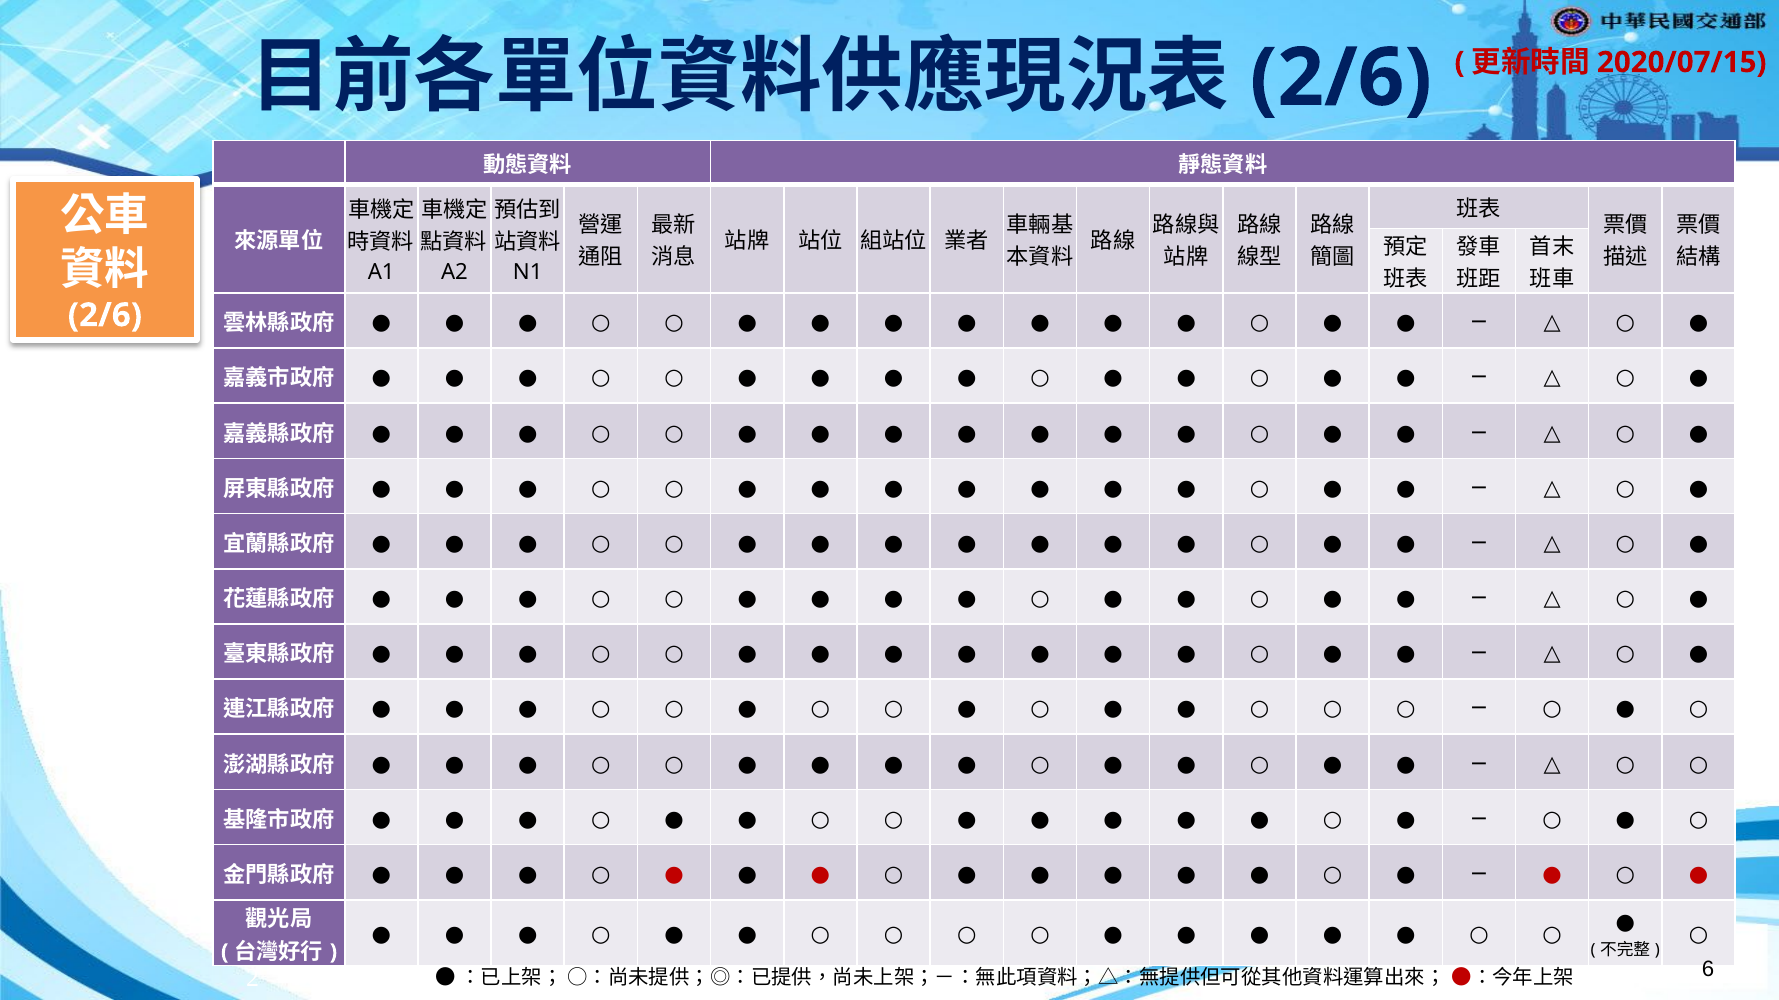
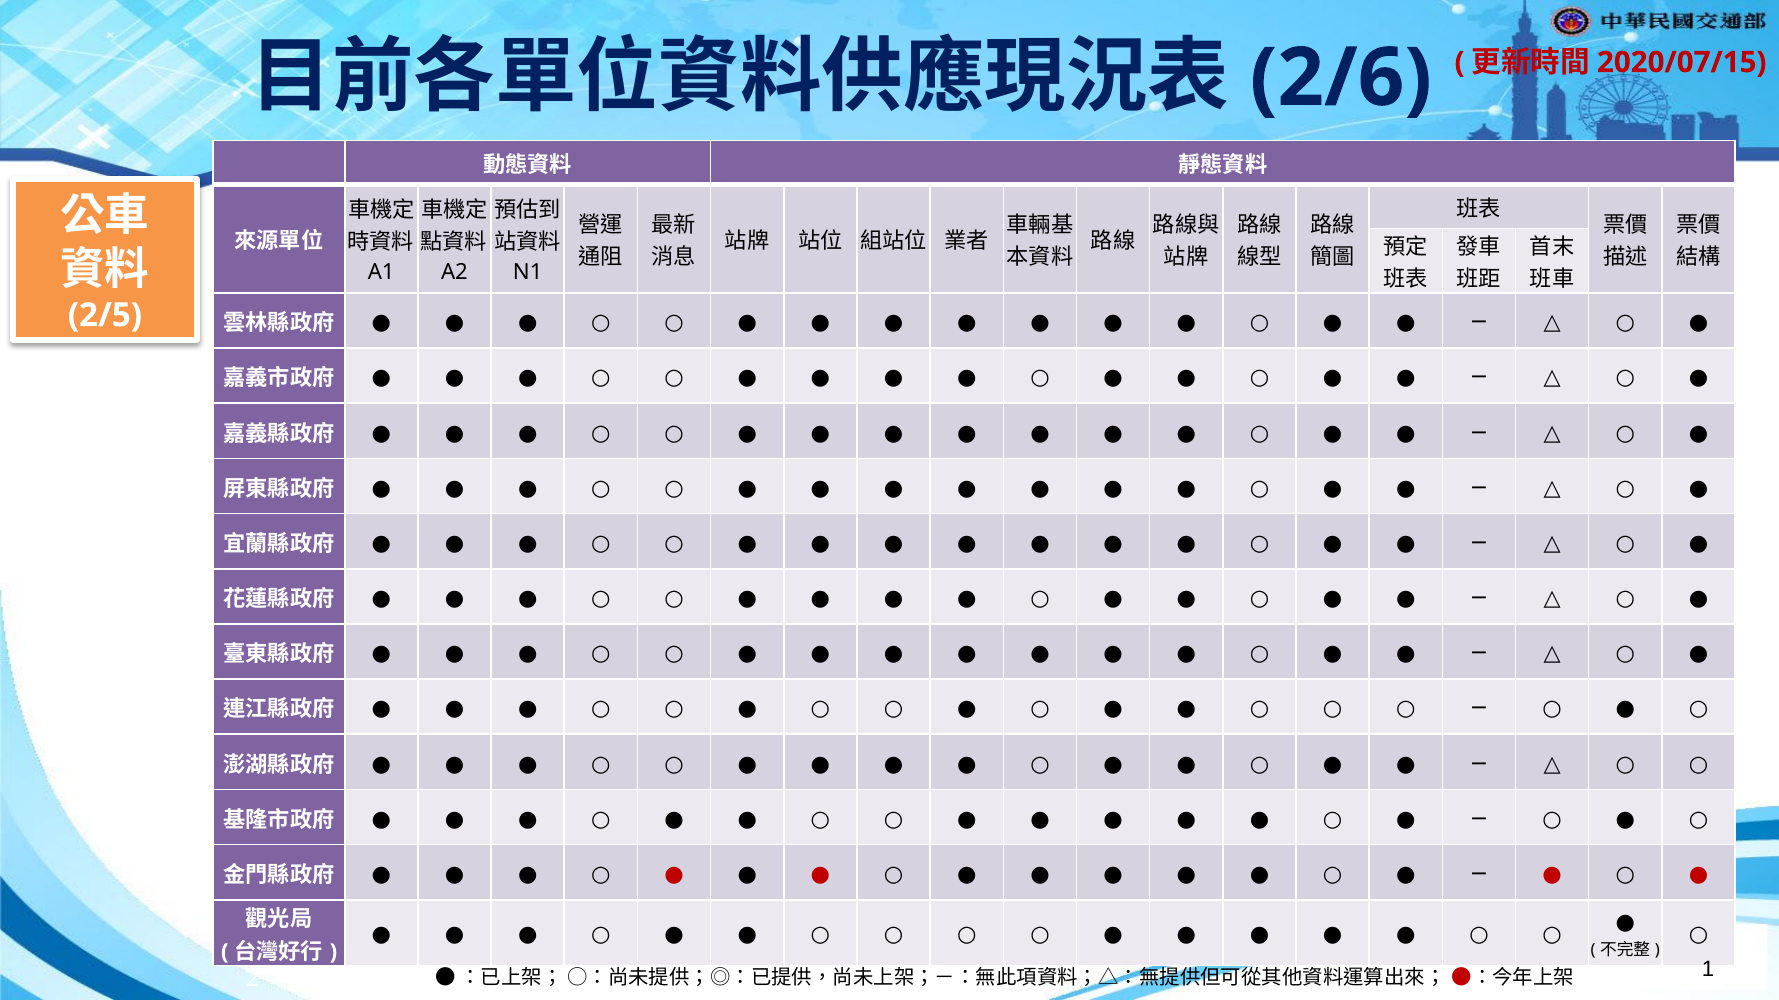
2/6: 2/6 -> 2/5 (105, 315)
6: 6 -> 1 (1708, 970)
